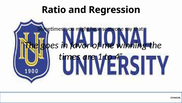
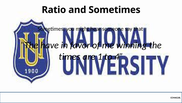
and Regression: Regression -> Sometimes (114, 10)
goes: goes -> have (50, 45)
